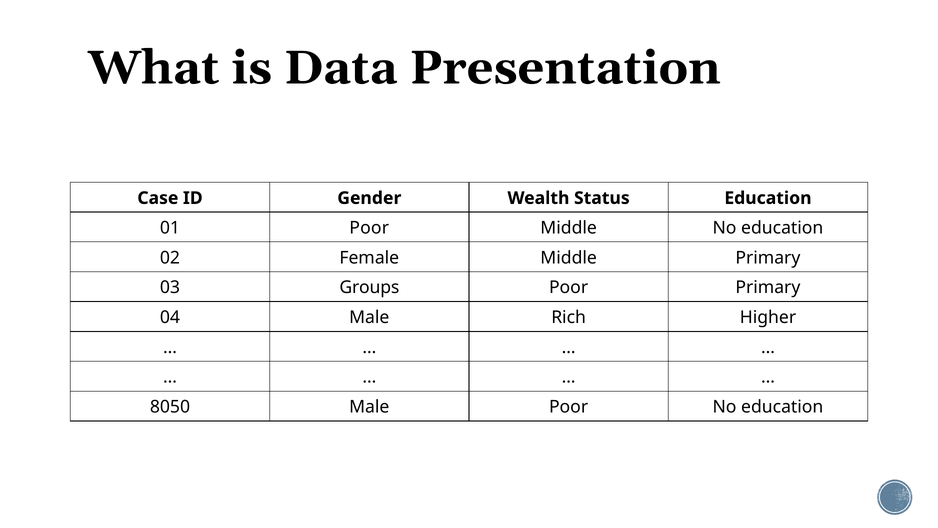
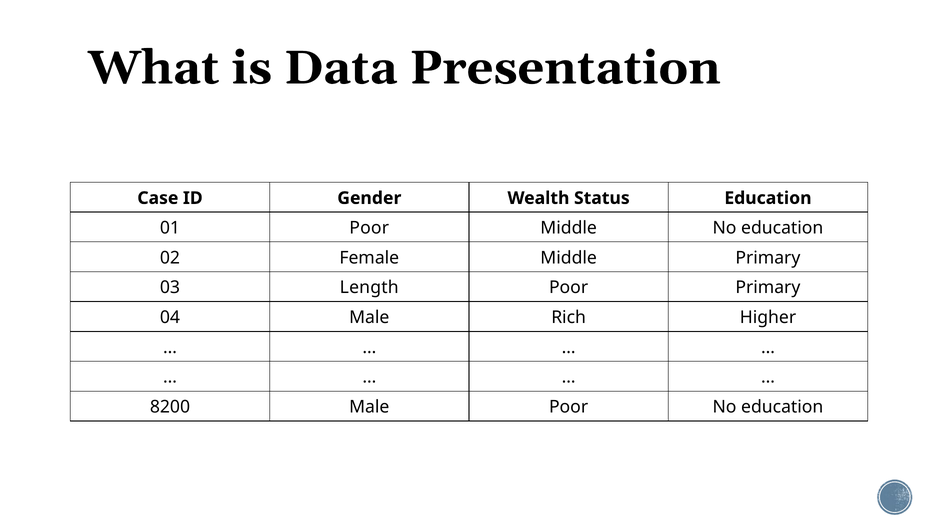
Groups: Groups -> Length (369, 287)
8050: 8050 -> 8200 (170, 407)
